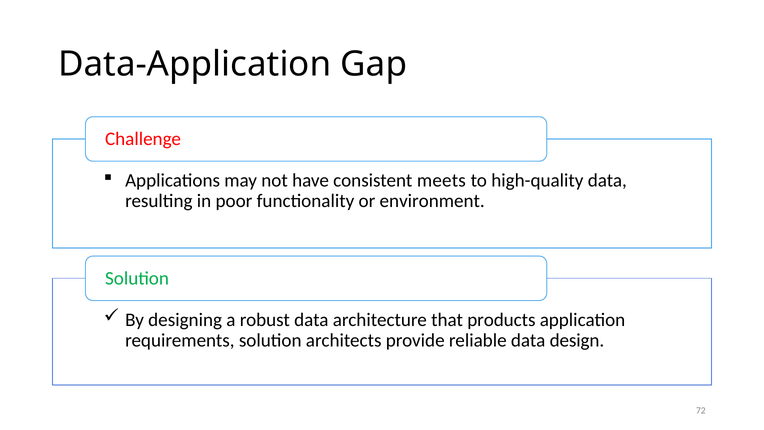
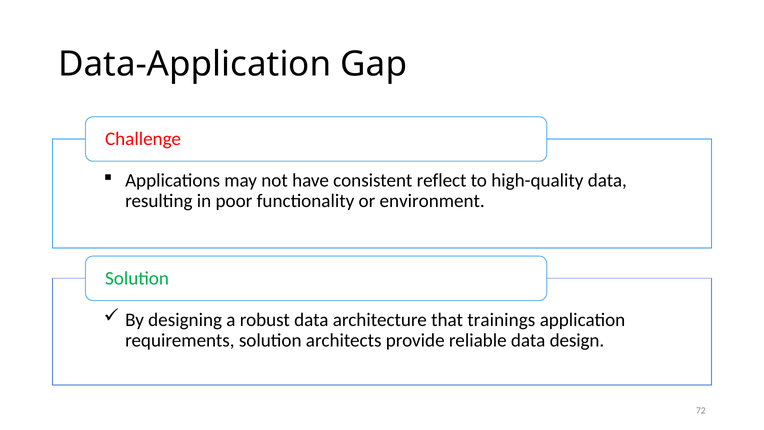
meets: meets -> reflect (442, 180)
products: products -> trainings (501, 320)
